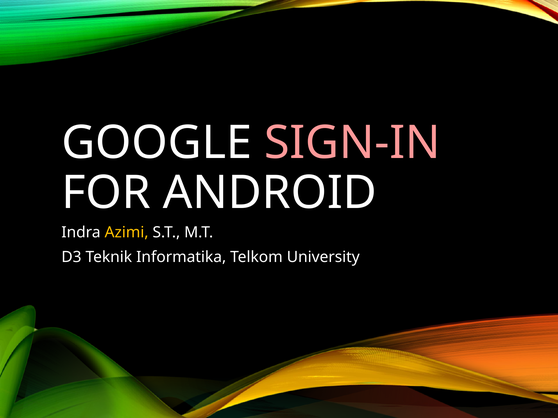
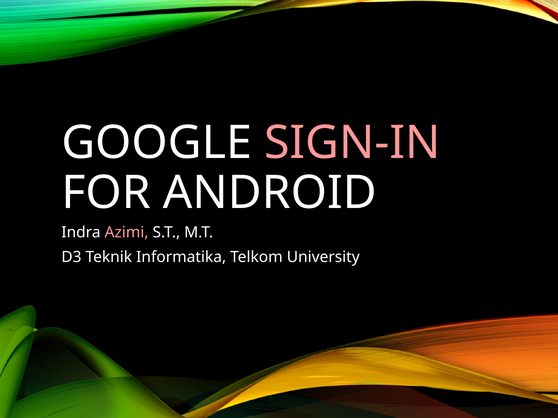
Azimi colour: yellow -> pink (127, 233)
